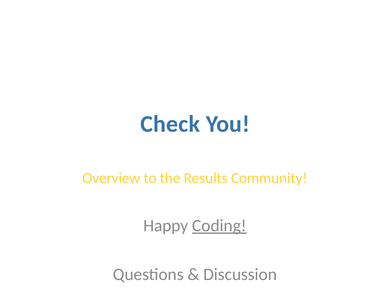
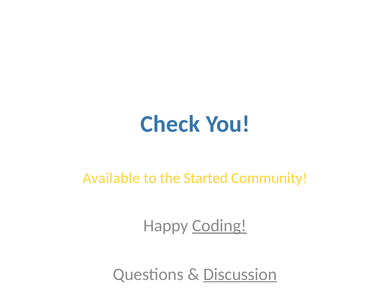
Overview: Overview -> Available (111, 178)
Results: Results -> Started (206, 178)
Discussion underline: none -> present (240, 274)
